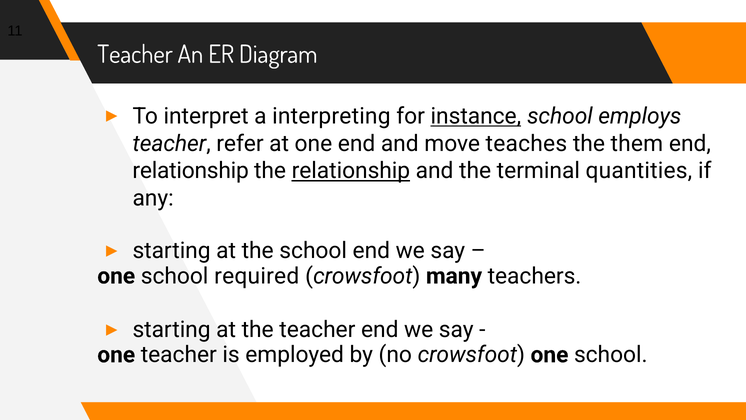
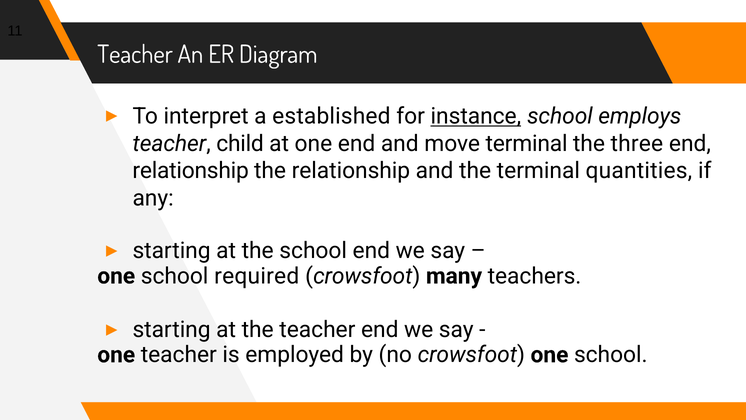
interpreting: interpreting -> established (331, 116)
refer: refer -> child (240, 143)
move teaches: teaches -> terminal (527, 143)
them: them -> three (637, 143)
relationship underline: present -> none (351, 171)
